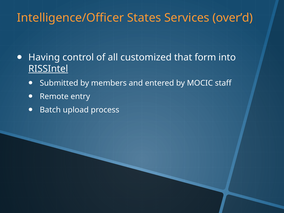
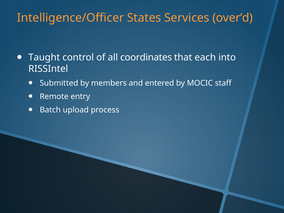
Having: Having -> Taught (44, 57)
customized: customized -> coordinates (146, 57)
form: form -> each (205, 57)
RISSIntel underline: present -> none (48, 69)
